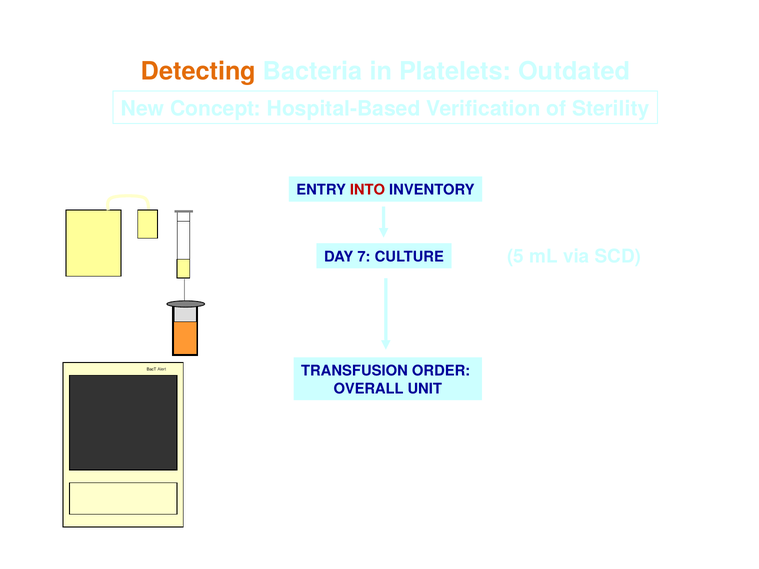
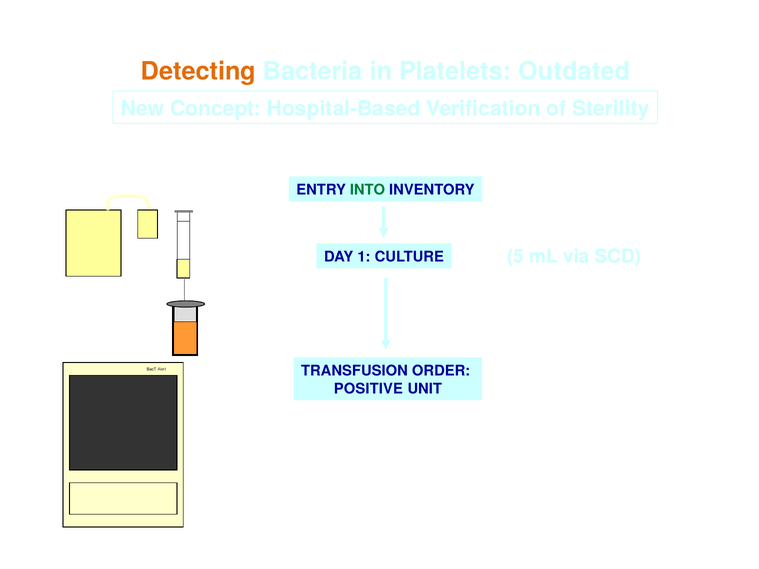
INTO colour: red -> green (367, 190)
7: 7 -> 1 (364, 257)
OVERALL: OVERALL -> POSITIVE (368, 389)
